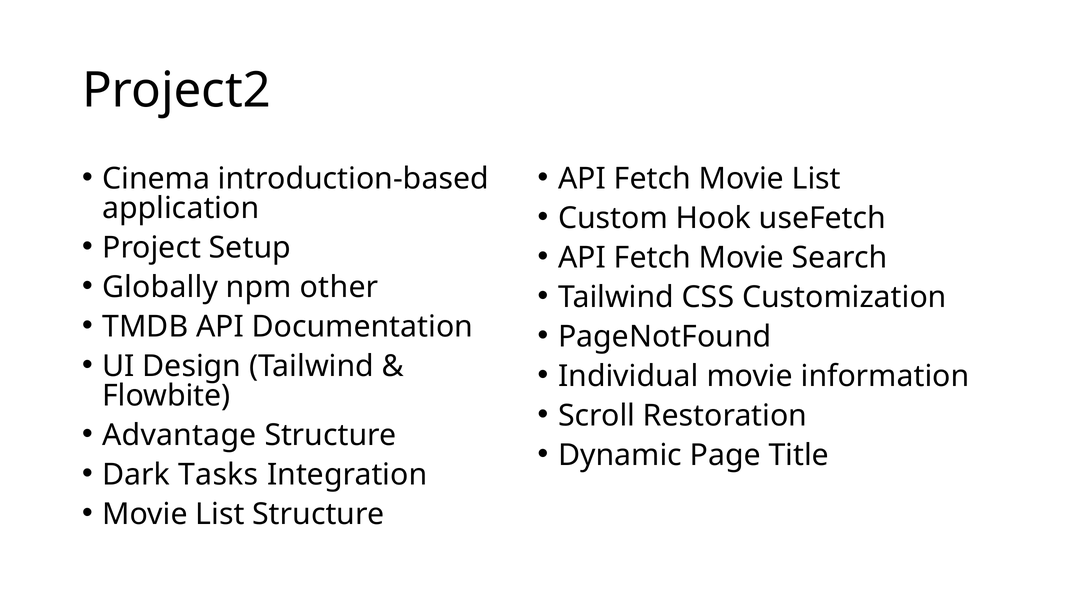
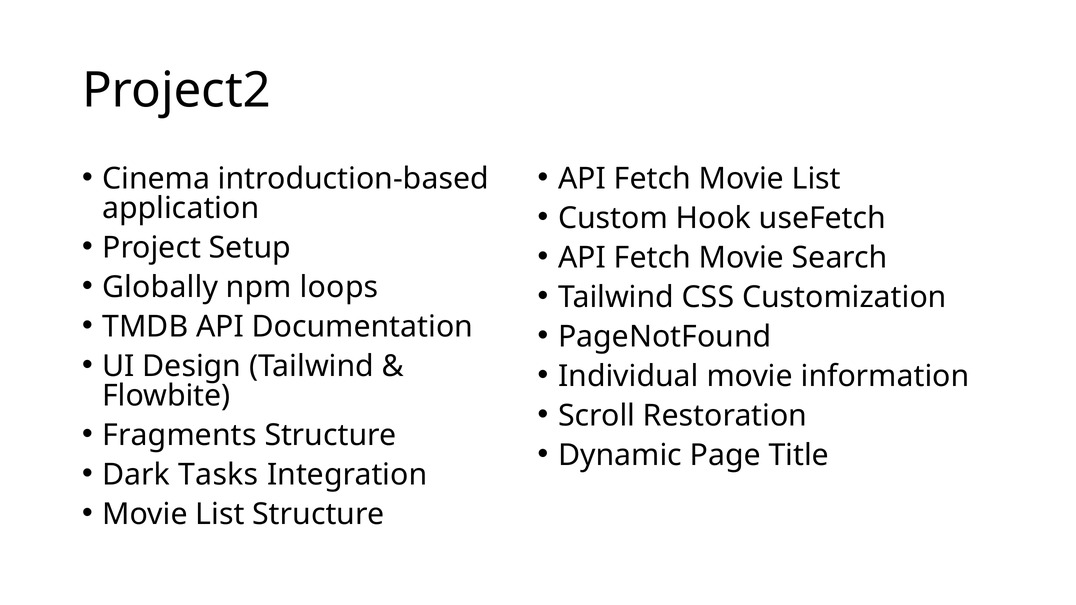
other: other -> loops (339, 287)
Advantage: Advantage -> Fragments (179, 435)
